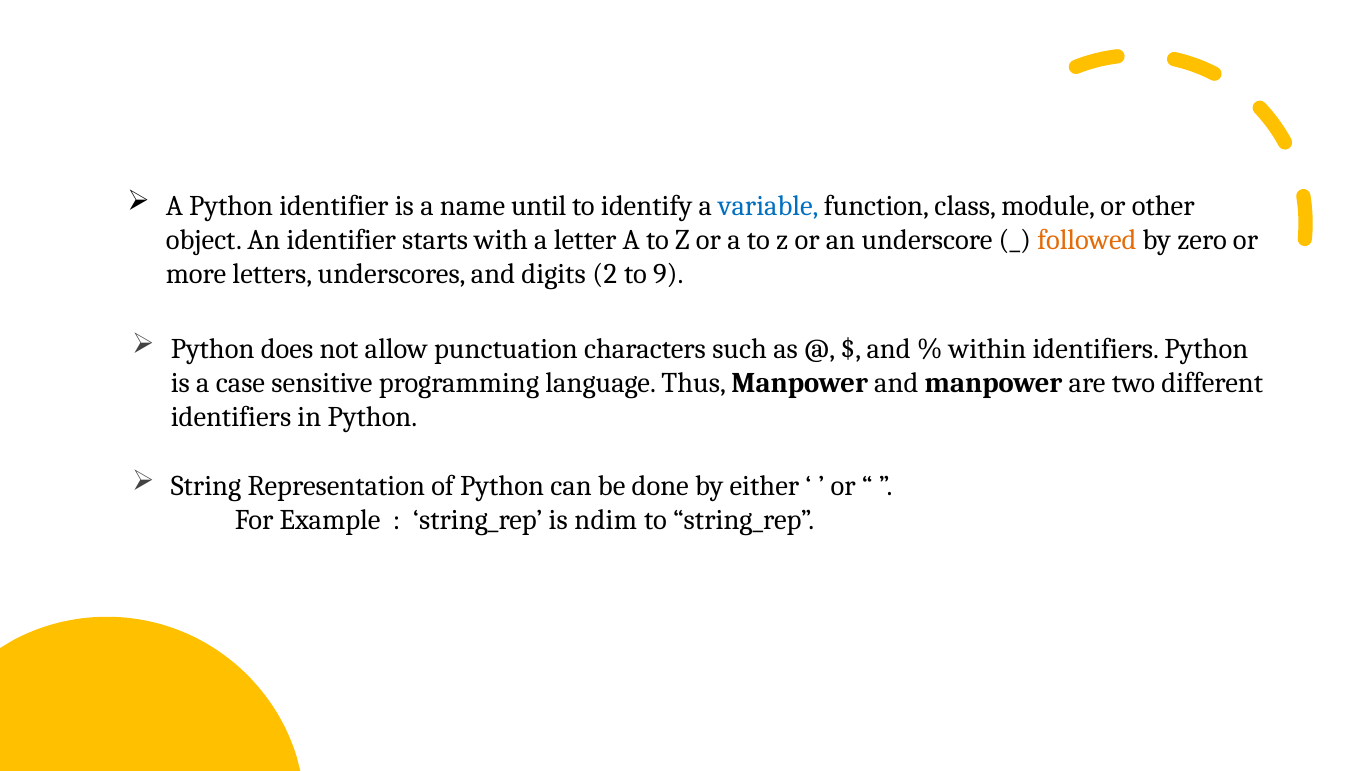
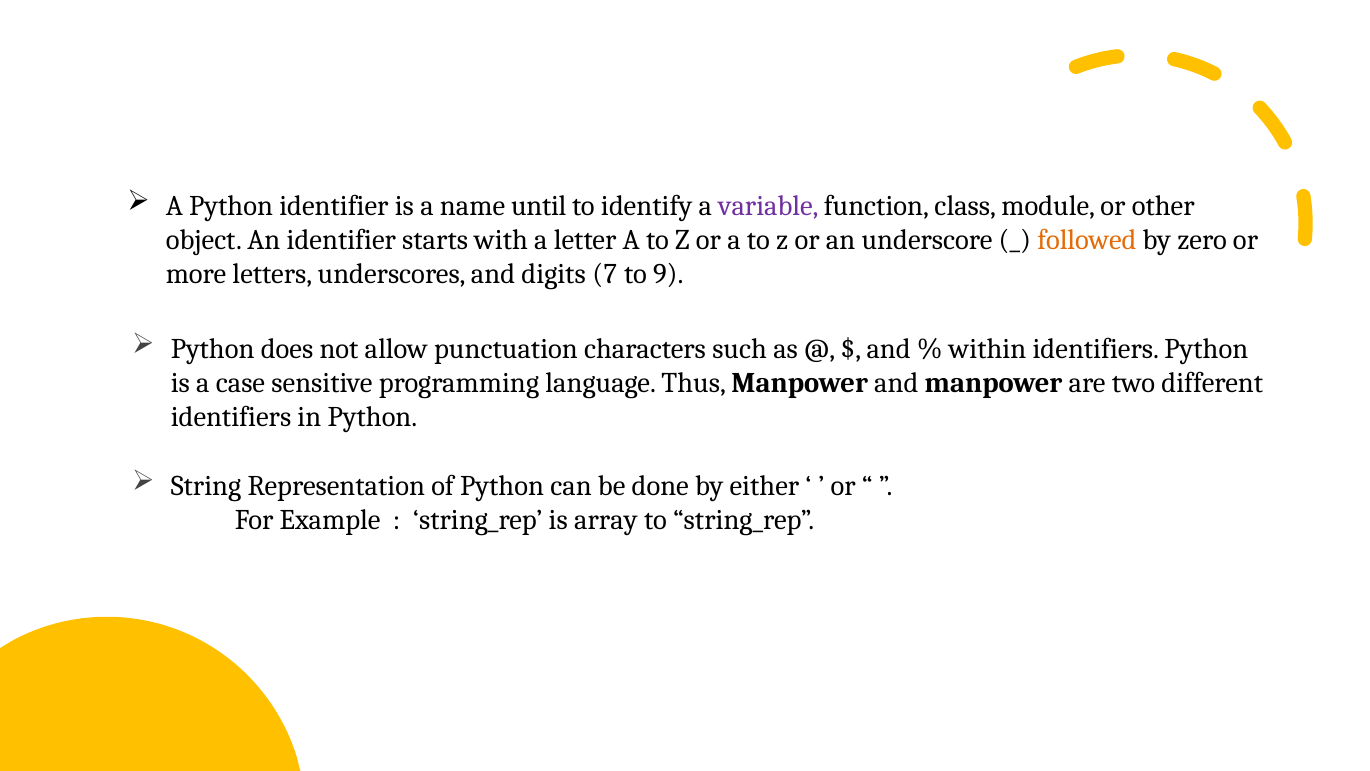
variable colour: blue -> purple (768, 206)
2: 2 -> 7 (605, 274)
ndim: ndim -> array (606, 520)
